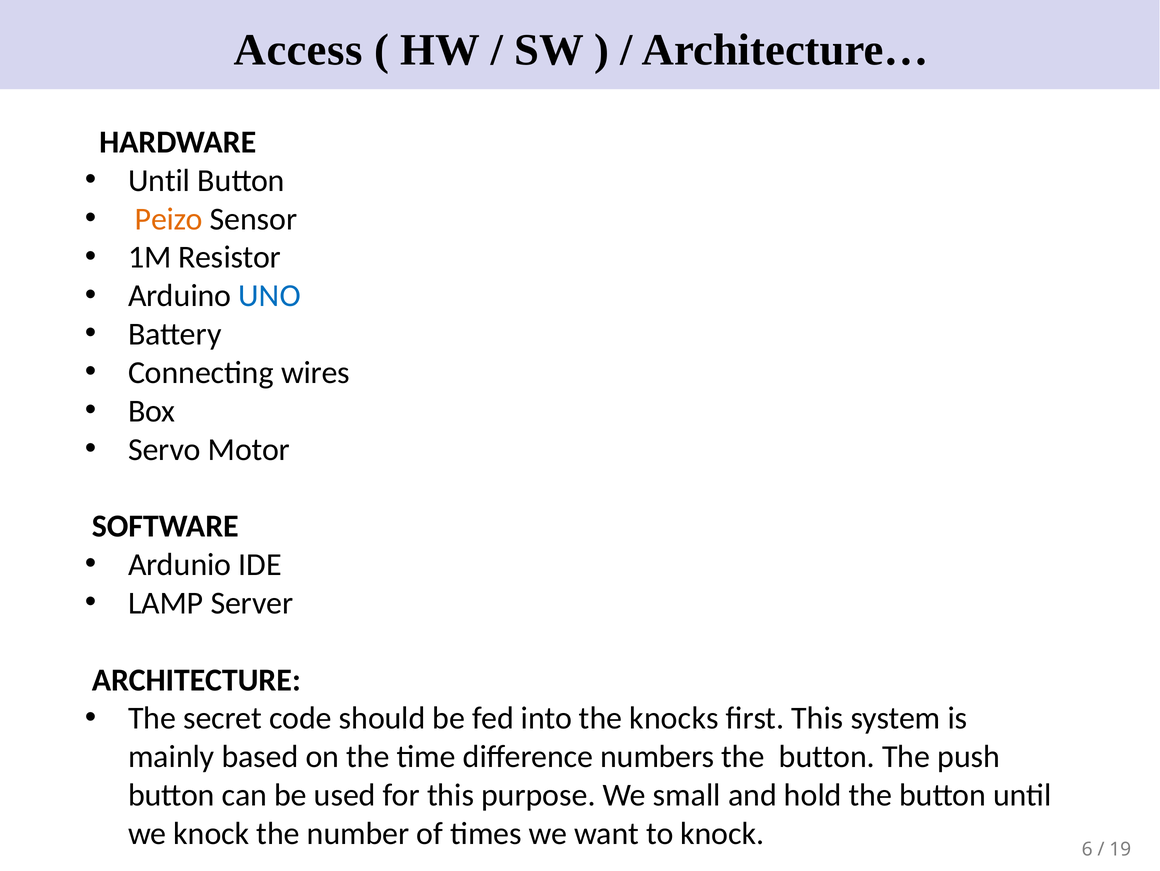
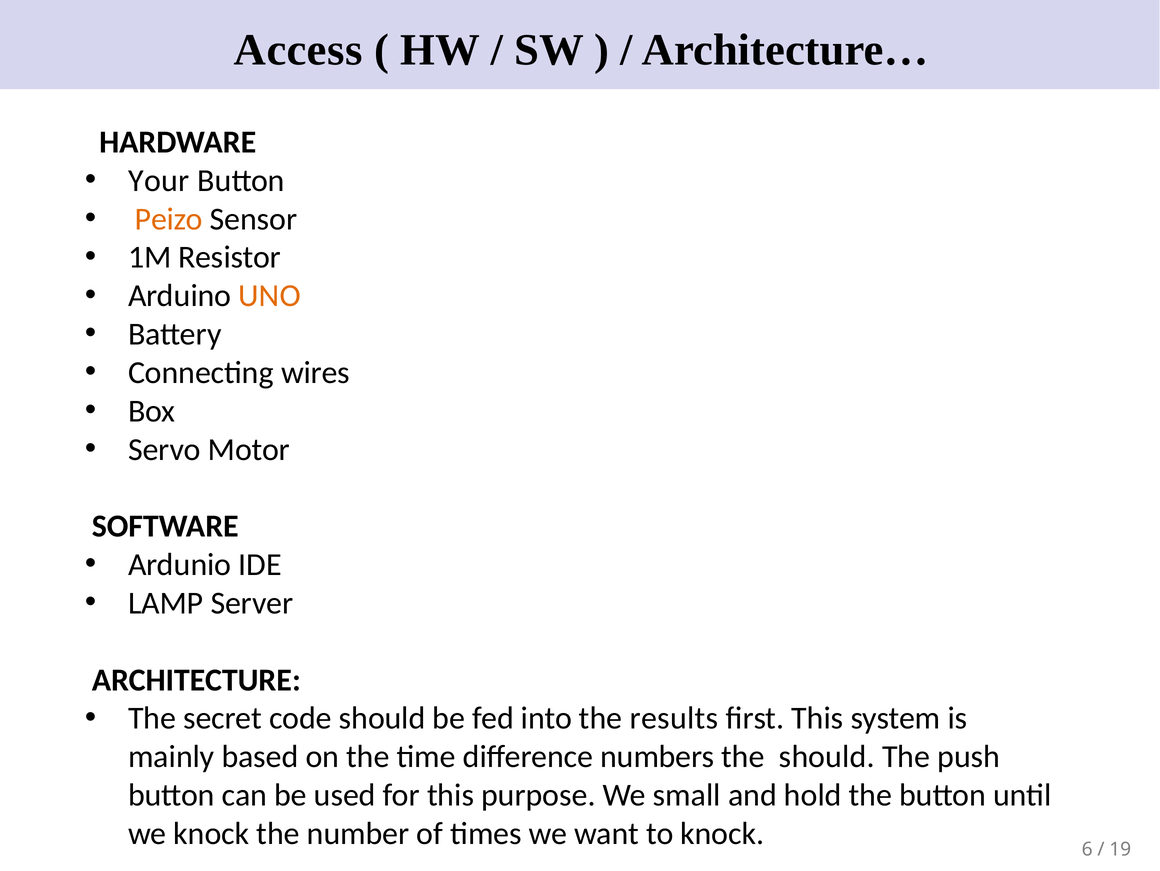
Until: Until -> Your (159, 180)
UNO colour: blue -> orange (270, 296)
knocks: knocks -> results (674, 718)
button: button -> should (827, 757)
